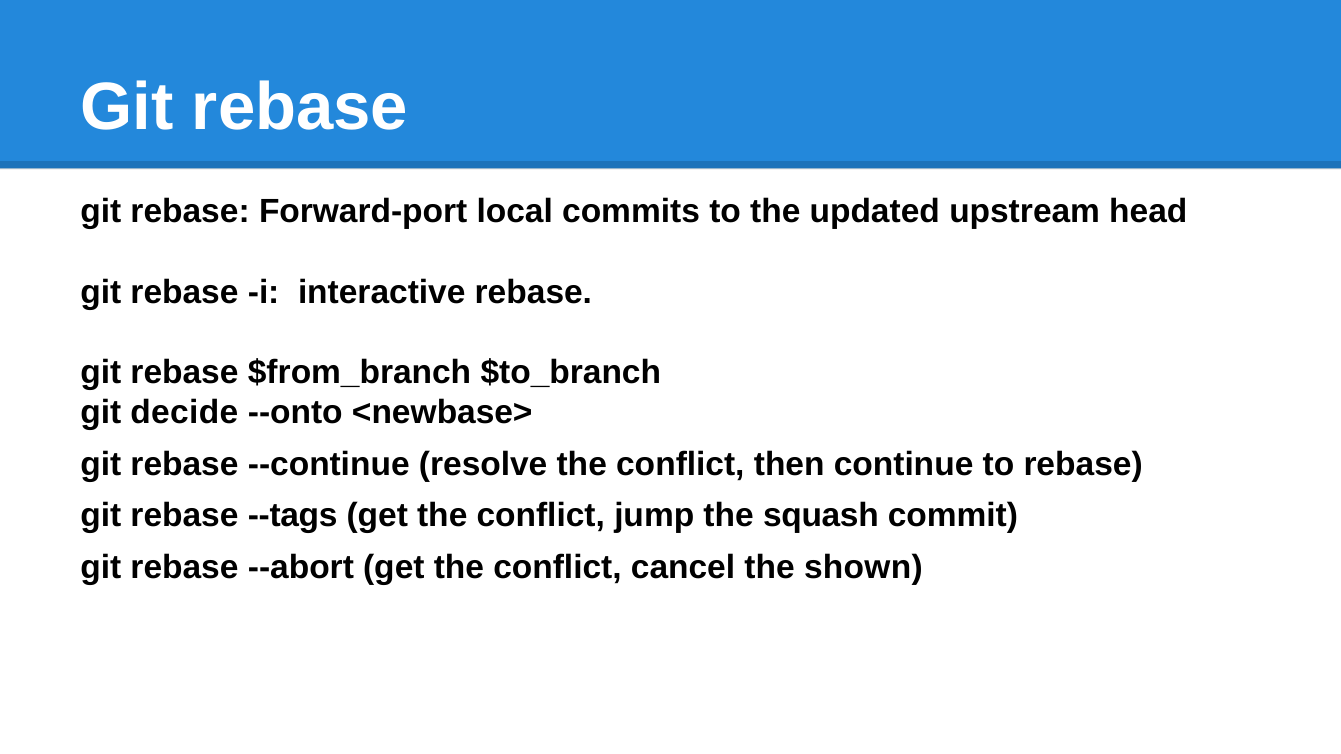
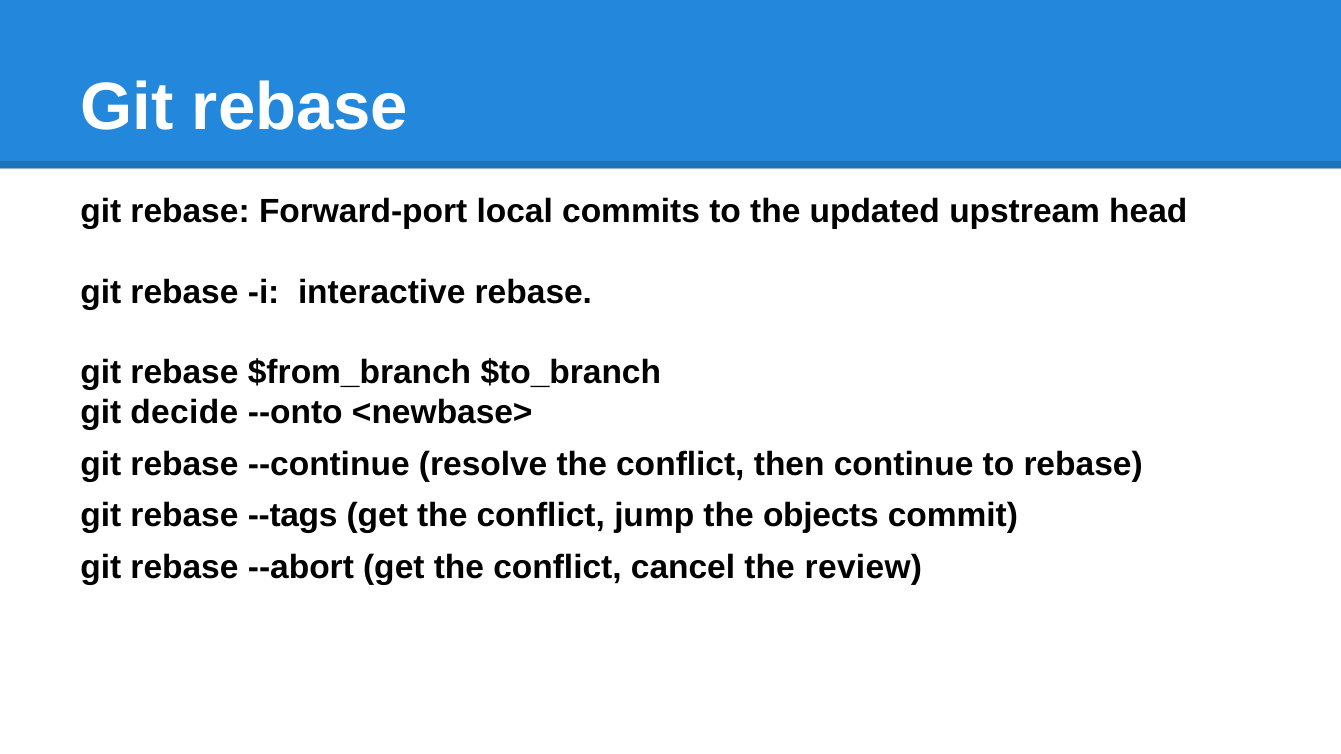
squash: squash -> objects (821, 516)
shown: shown -> review (863, 567)
